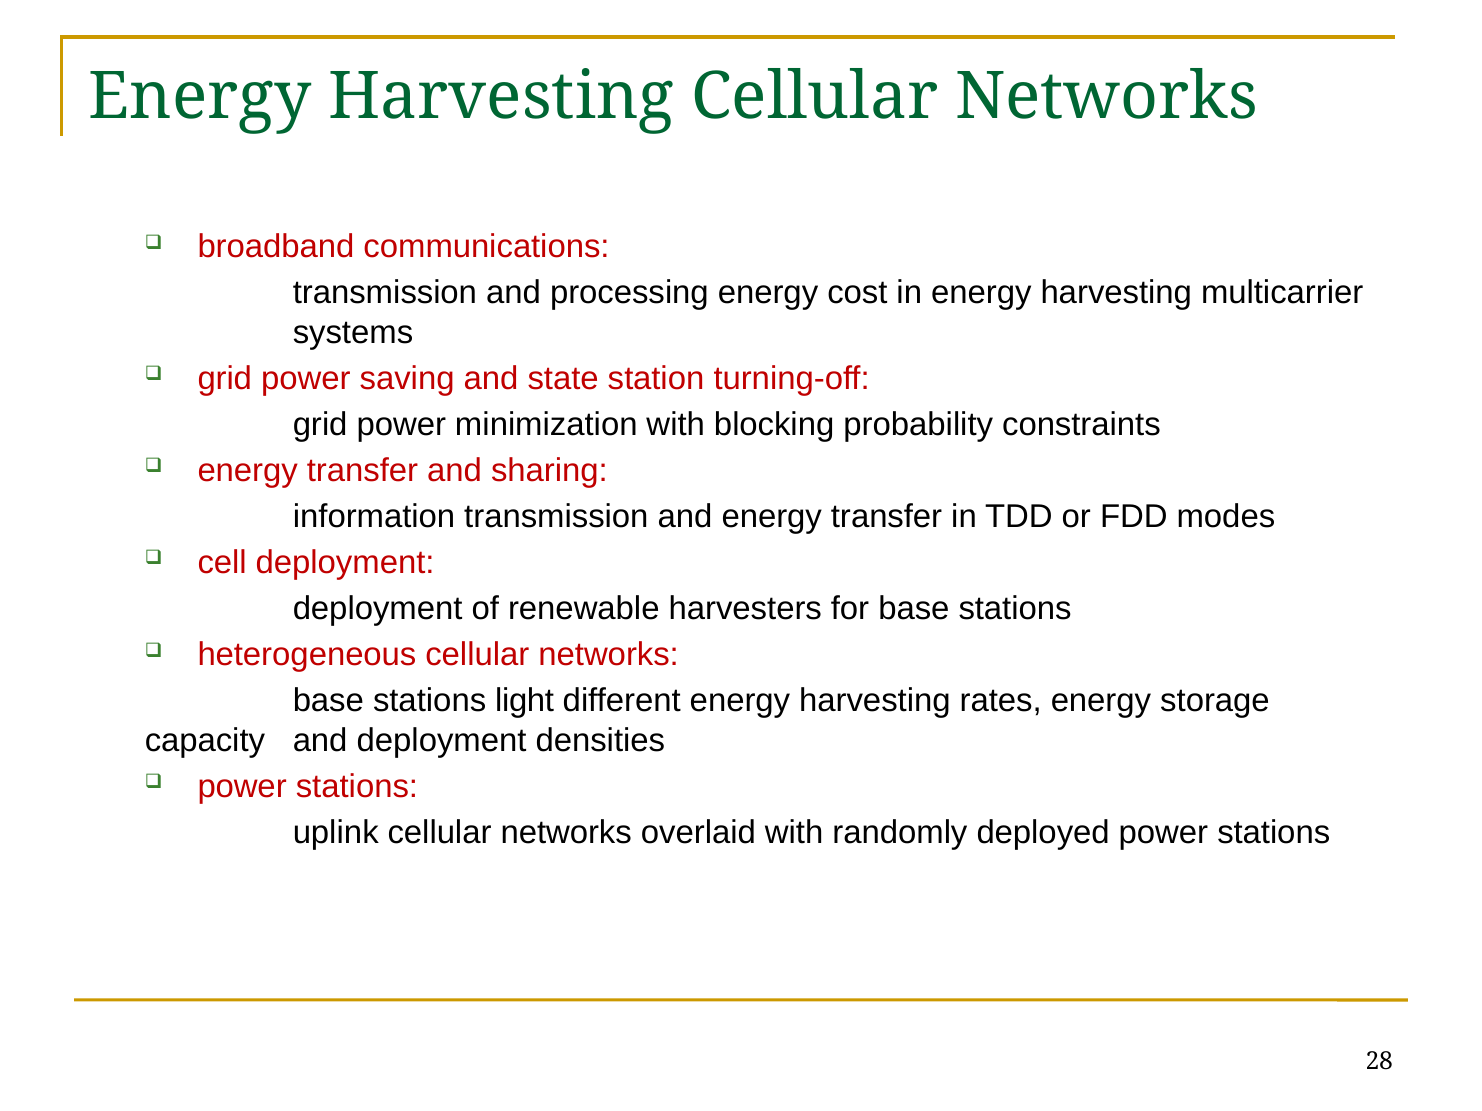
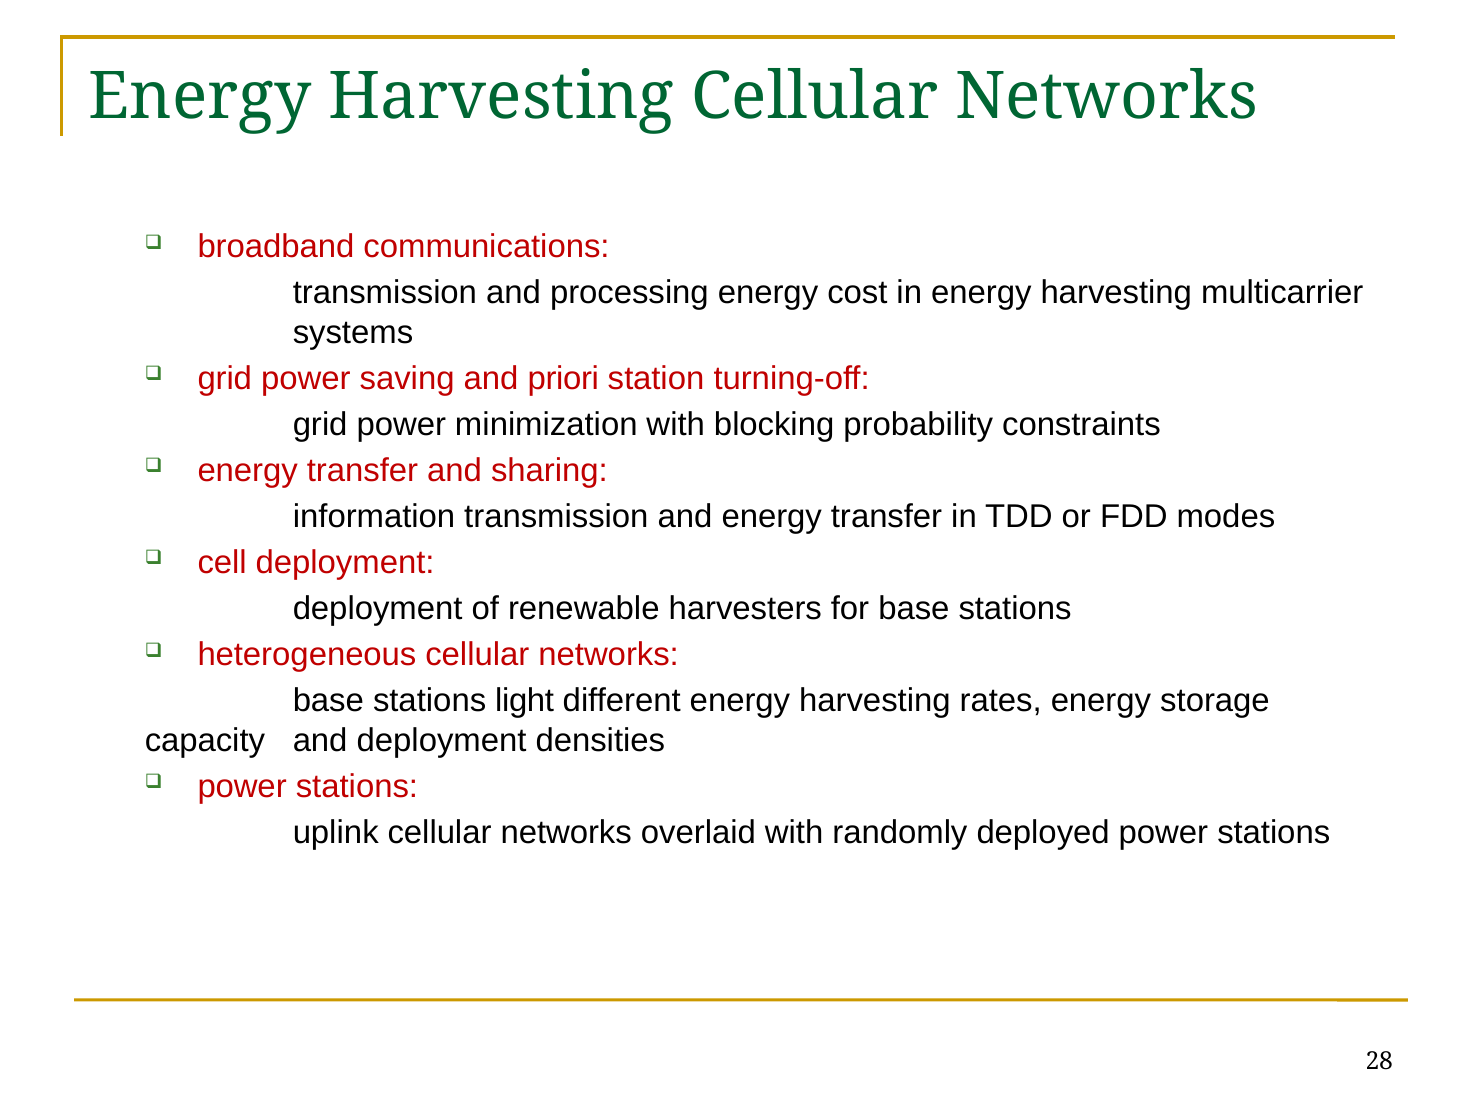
state: state -> priori (563, 379)
